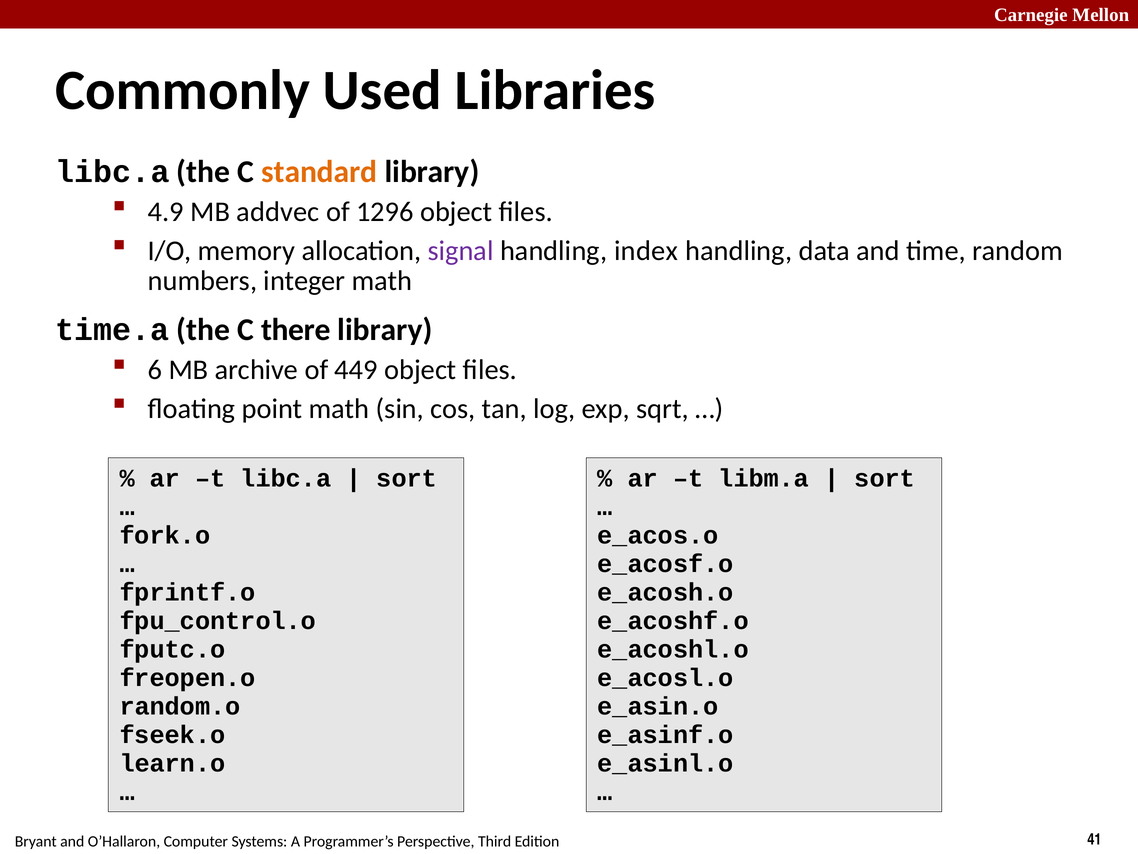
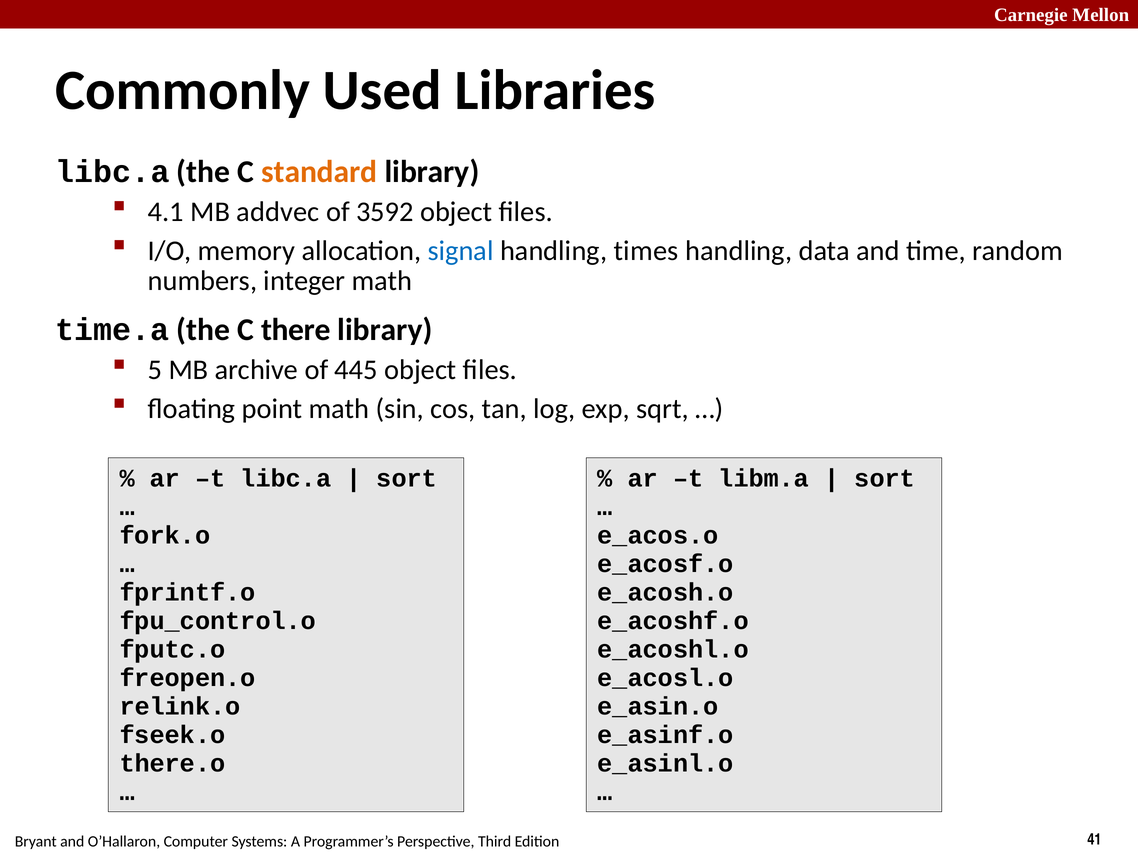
4.9: 4.9 -> 4.1 (166, 212)
1296: 1296 -> 3592 (385, 212)
signal colour: purple -> blue (461, 251)
index: index -> times (646, 251)
6: 6 -> 5 (155, 370)
449: 449 -> 445 (356, 370)
random.o: random.o -> relink.o (180, 706)
learn.o: learn.o -> there.o (172, 763)
